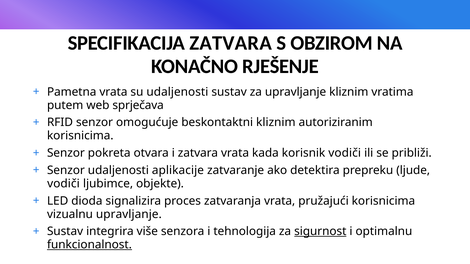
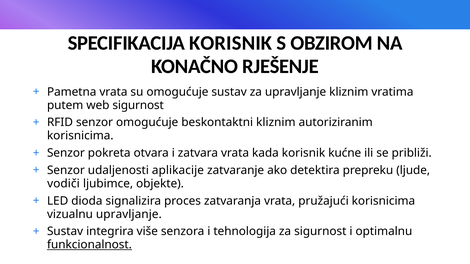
SPECIFIKACIJA ZATVARA: ZATVARA -> KORISNIK (231, 43)
su udaljenosti: udaljenosti -> omogućuje (177, 92)
web sprječava: sprječava -> sigurnost (138, 105)
korisnik vodiči: vodiči -> kućne (345, 153)
sigurnost underline: present -> none (320, 232)
